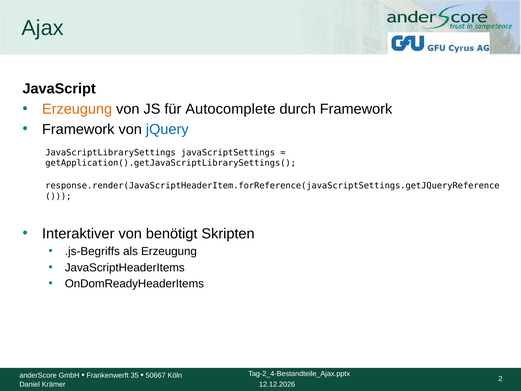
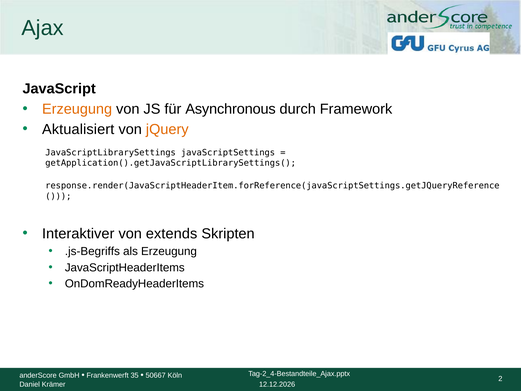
Autocomplete: Autocomplete -> Asynchronous (231, 109)
Framework: Framework -> Aktualisiert (78, 129)
jQuery colour: blue -> orange (167, 129)
benötigt: benötigt -> extends (172, 233)
